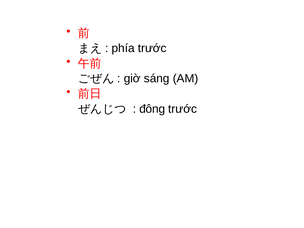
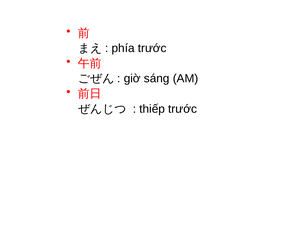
đông: đông -> thiếp (152, 109)
